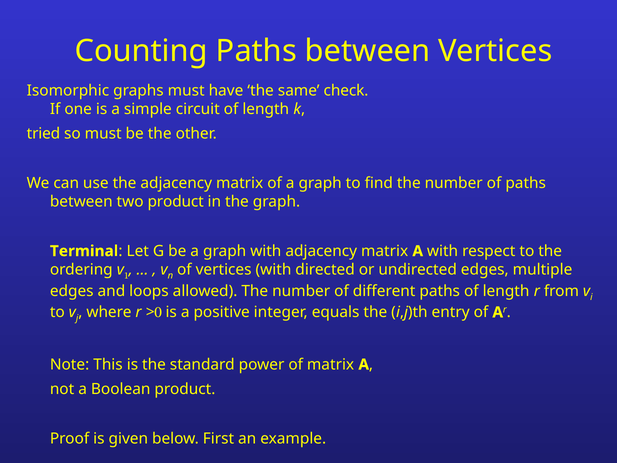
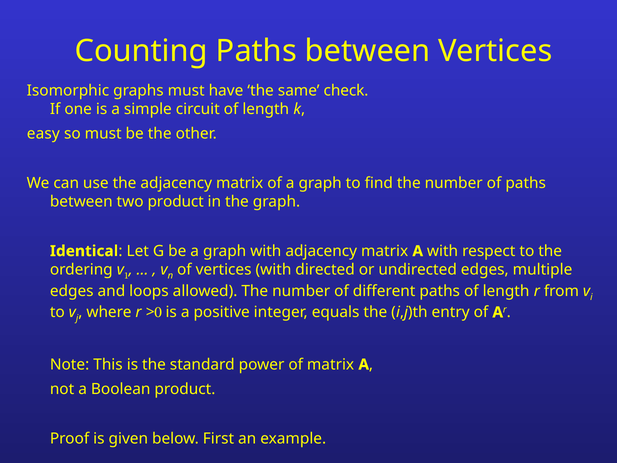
tried: tried -> easy (43, 134)
Terminal: Terminal -> Identical (84, 251)
